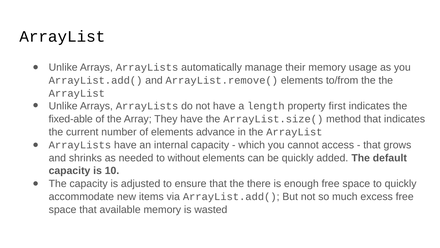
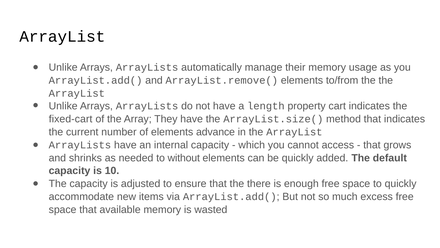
first: first -> cart (337, 106)
fixed-able: fixed-able -> fixed-cart (71, 119)
